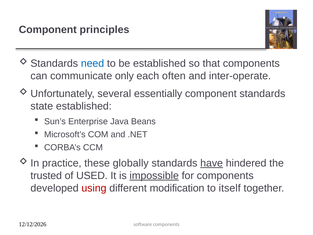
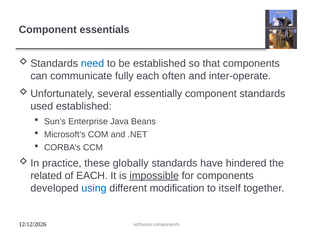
principles: principles -> essentials (105, 30)
only: only -> fully (124, 76)
state: state -> used (42, 106)
have underline: present -> none (212, 163)
trusted: trusted -> related (46, 176)
of USED: USED -> EACH (92, 176)
using colour: red -> blue (94, 188)
